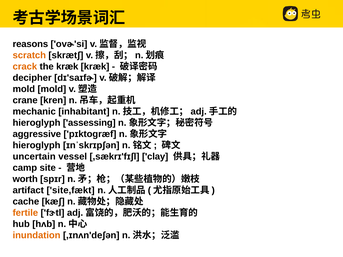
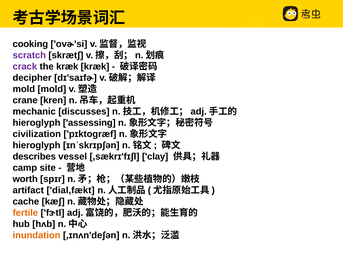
reasons: reasons -> cooking (30, 44)
scratch colour: orange -> purple (29, 55)
crack colour: orange -> purple (25, 67)
inhabitant: inhabitant -> discusses (84, 112)
aggressive: aggressive -> civilization (37, 134)
uncertain: uncertain -> describes (34, 157)
site,fækt: site,fækt -> dial,fækt (71, 191)
